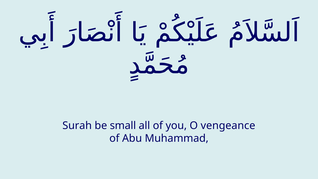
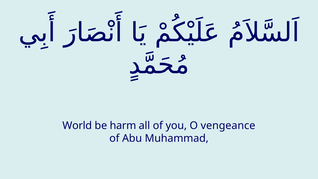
Surah: Surah -> World (77, 126)
small: small -> harm (123, 126)
